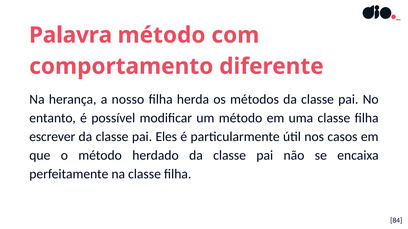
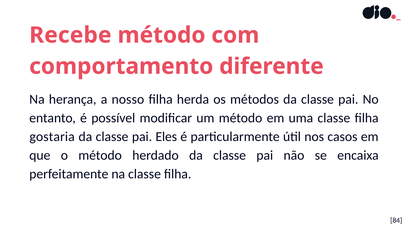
Palavra: Palavra -> Recebe (70, 35)
escrever: escrever -> gostaria (52, 137)
